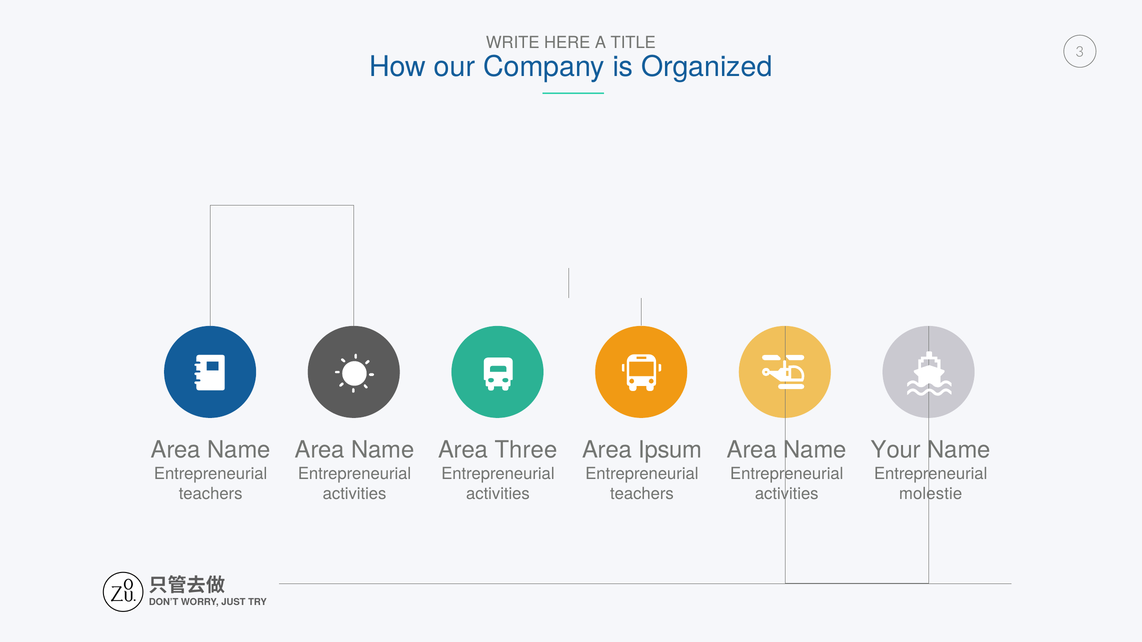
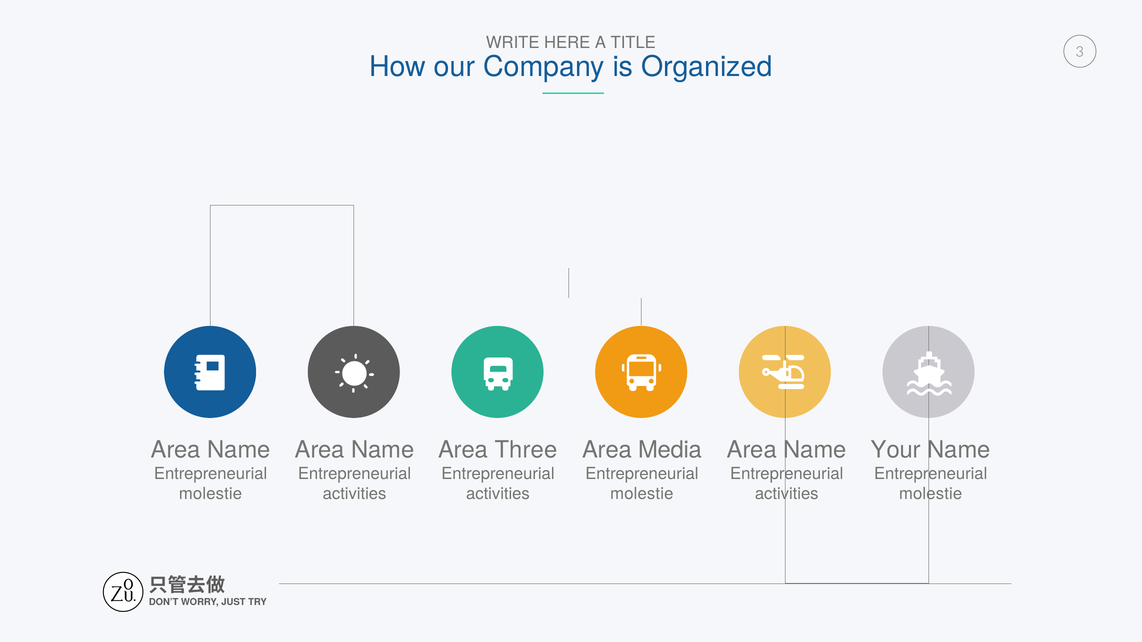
Ipsum: Ipsum -> Media (670, 450)
teachers: teachers -> molestie (211, 494)
teachers: teachers -> molestie (642, 494)
